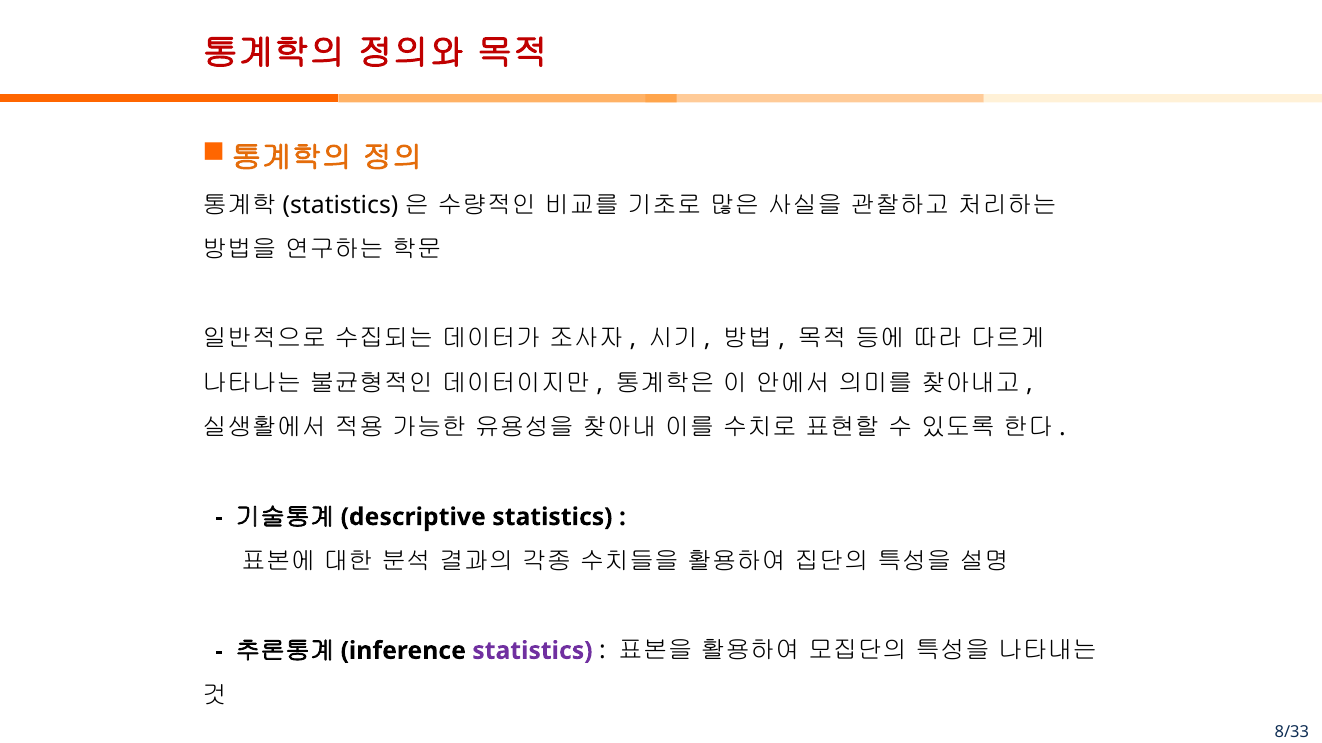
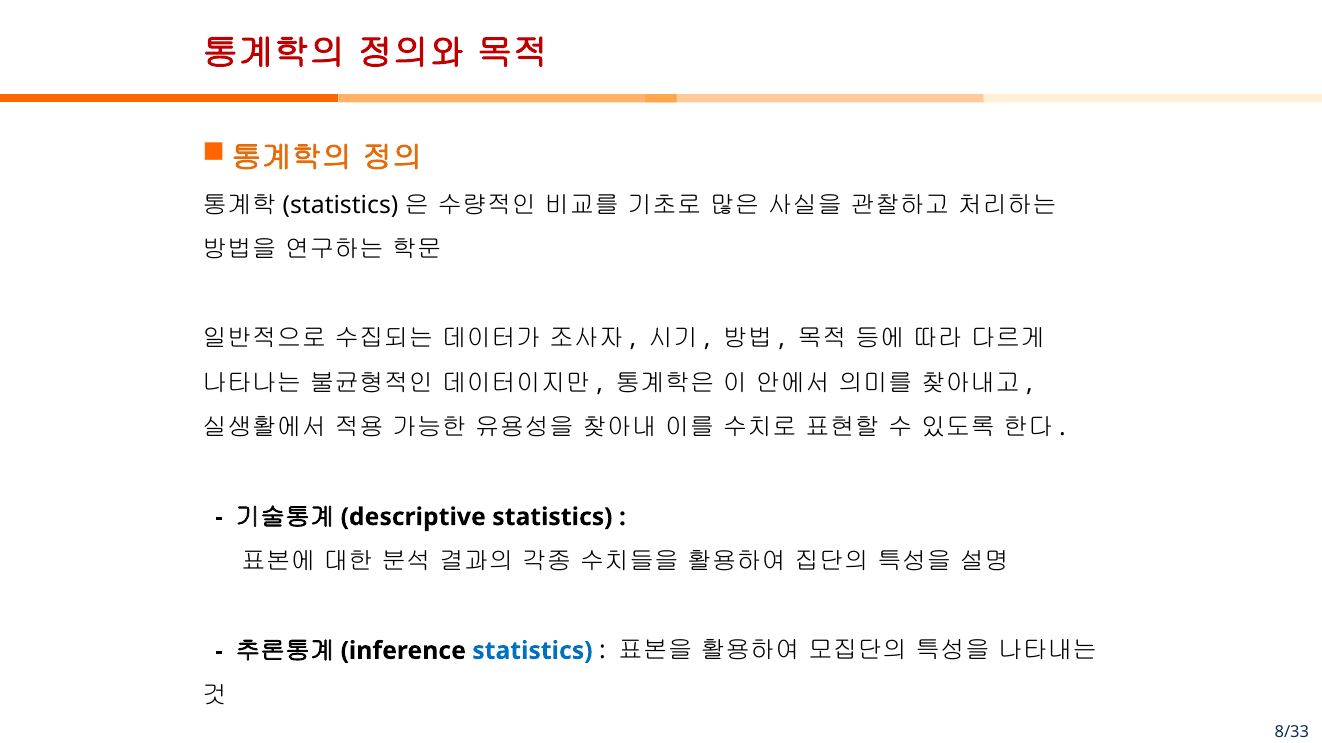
statistics colour: purple -> blue (532, 651)
